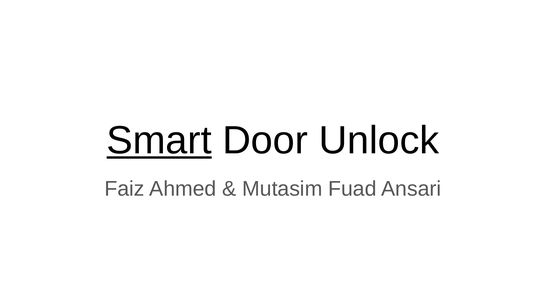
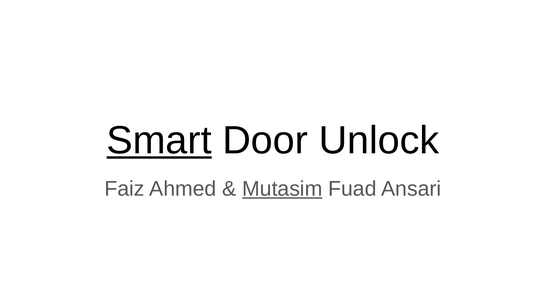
Mutasim underline: none -> present (282, 189)
